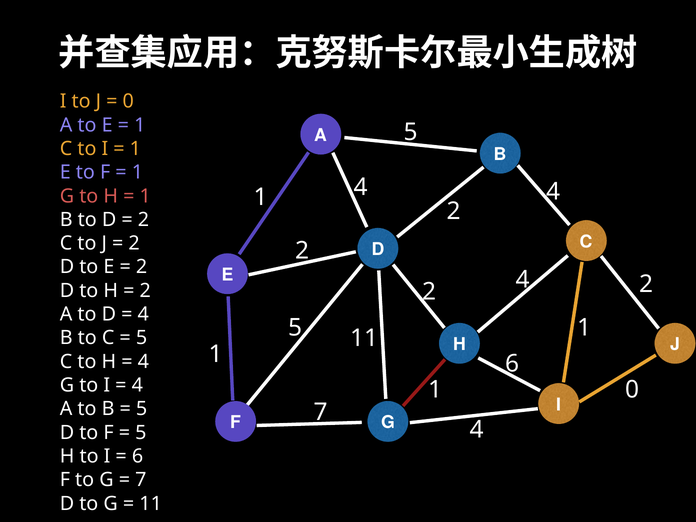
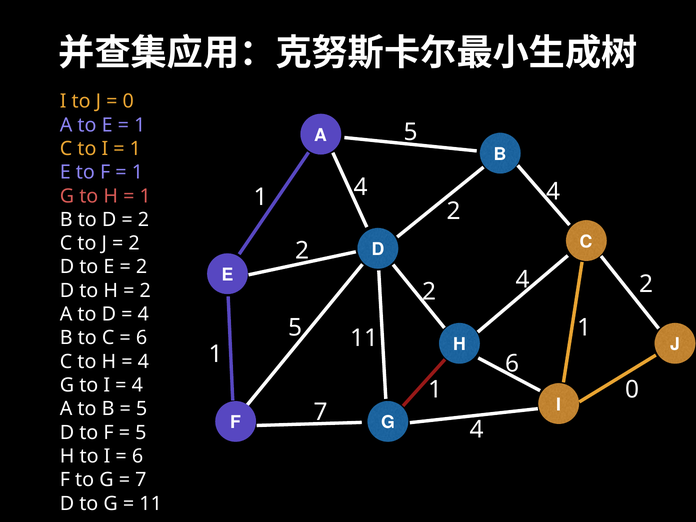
5: 5 -> 6 (142, 338)
